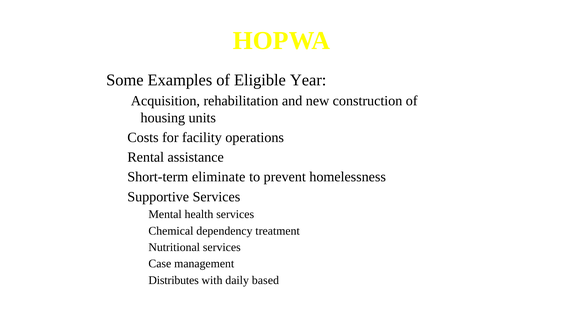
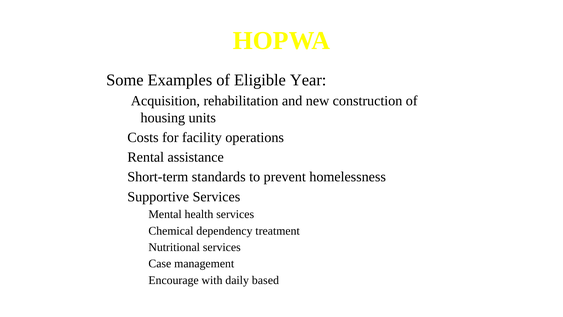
eliminate: eliminate -> standards (219, 177)
Distributes: Distributes -> Encourage (174, 280)
